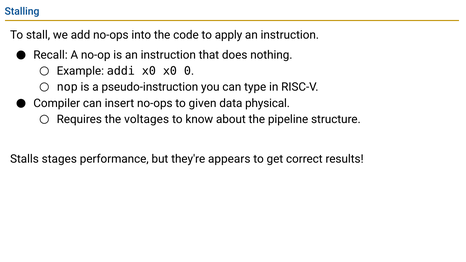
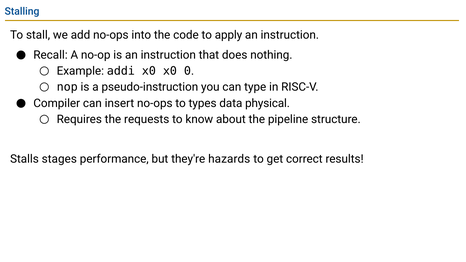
given: given -> types (203, 103)
voltages: voltages -> requests (147, 119)
appears: appears -> hazards (229, 159)
